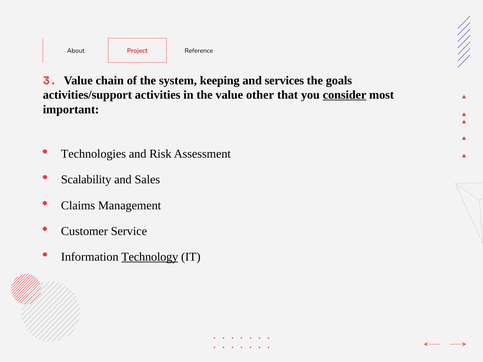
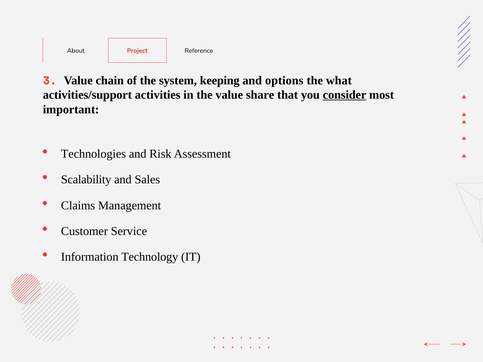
services: services -> options (284, 80)
goals: goals -> what (339, 80)
other: other -> share (260, 95)
Technology underline: present -> none (150, 257)
